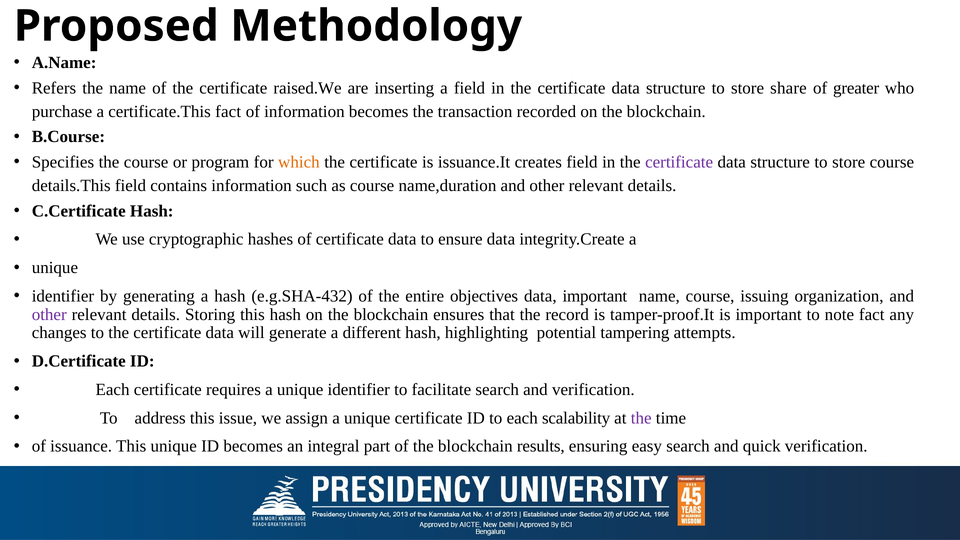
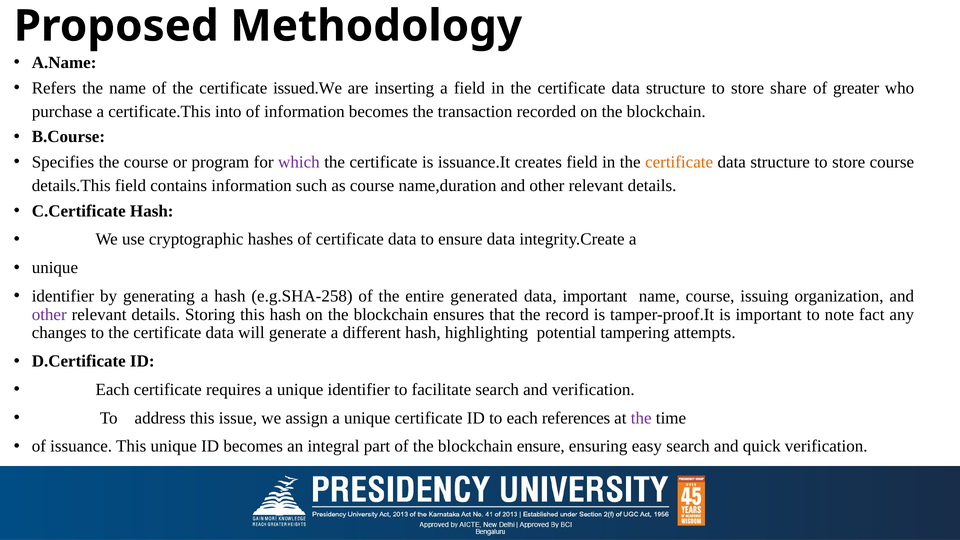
raised.We: raised.We -> issued.We (308, 88)
certificate.This fact: fact -> into (228, 111)
which colour: orange -> purple (299, 162)
certificate colour: purple -> orange (679, 162)
e.g.SHA-432: e.g.SHA-432 -> e.g.SHA-258 (302, 296)
objectives: objectives -> generated (484, 296)
scalability: scalability -> references (576, 418)
blockchain results: results -> ensure (541, 446)
